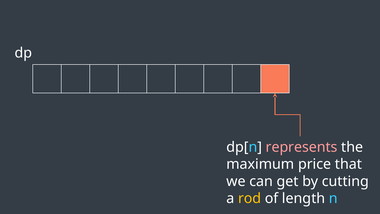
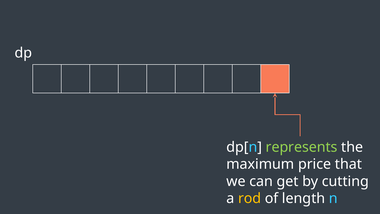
represents colour: pink -> light green (302, 147)
